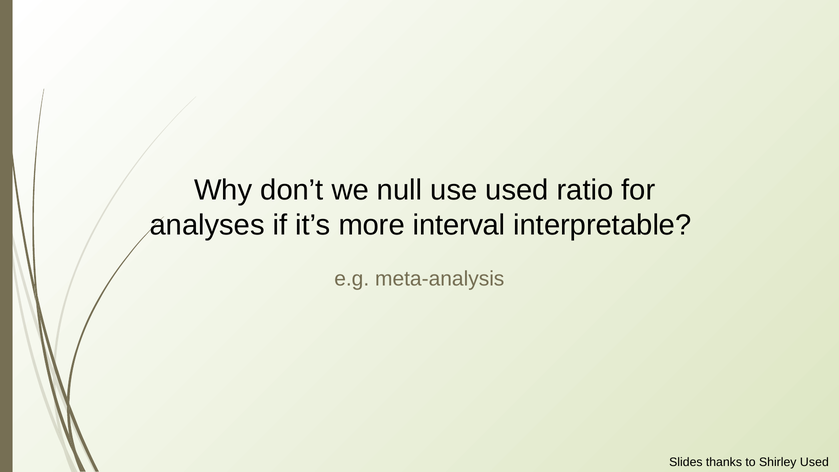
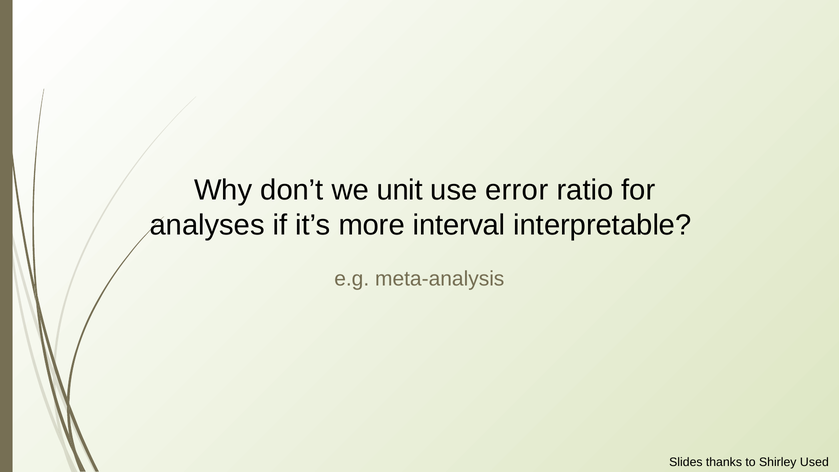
null: null -> unit (400, 190)
use used: used -> error (517, 190)
